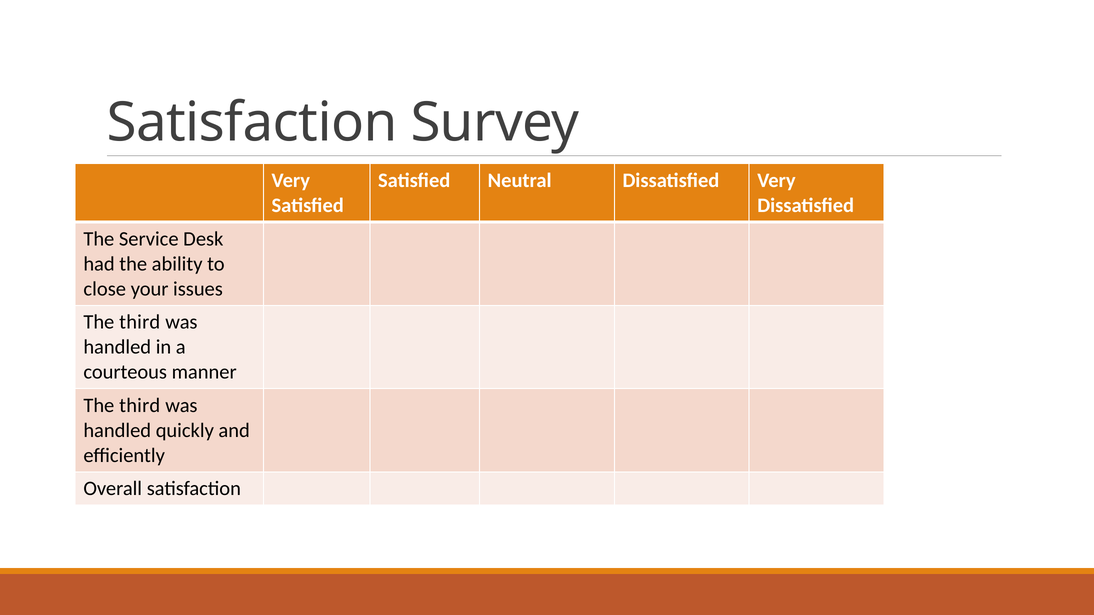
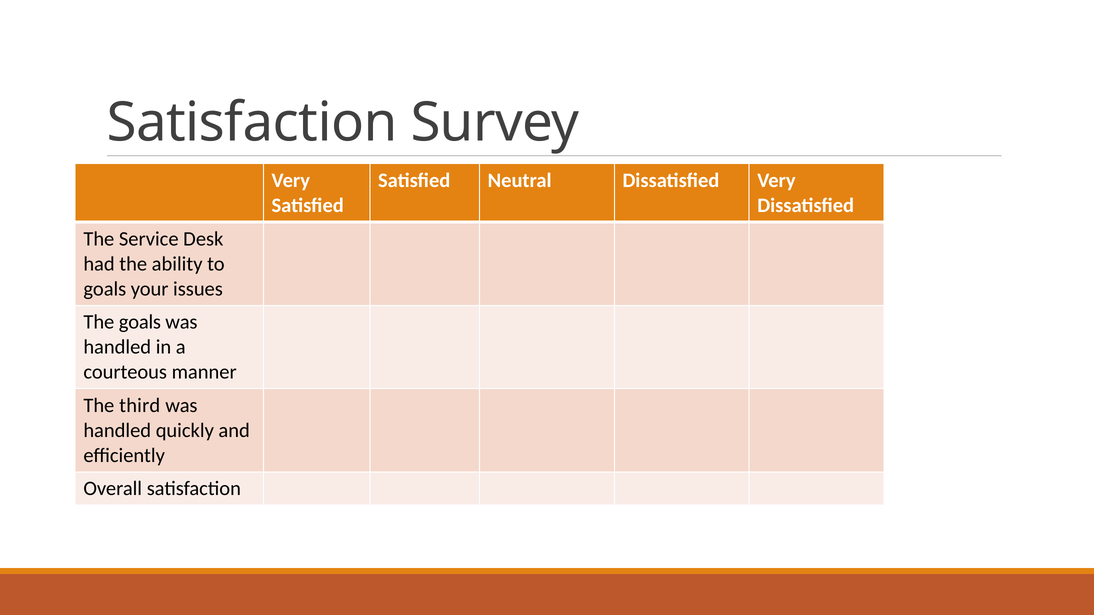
close: close -> goals (105, 289)
third: third -> goals (140, 322)
